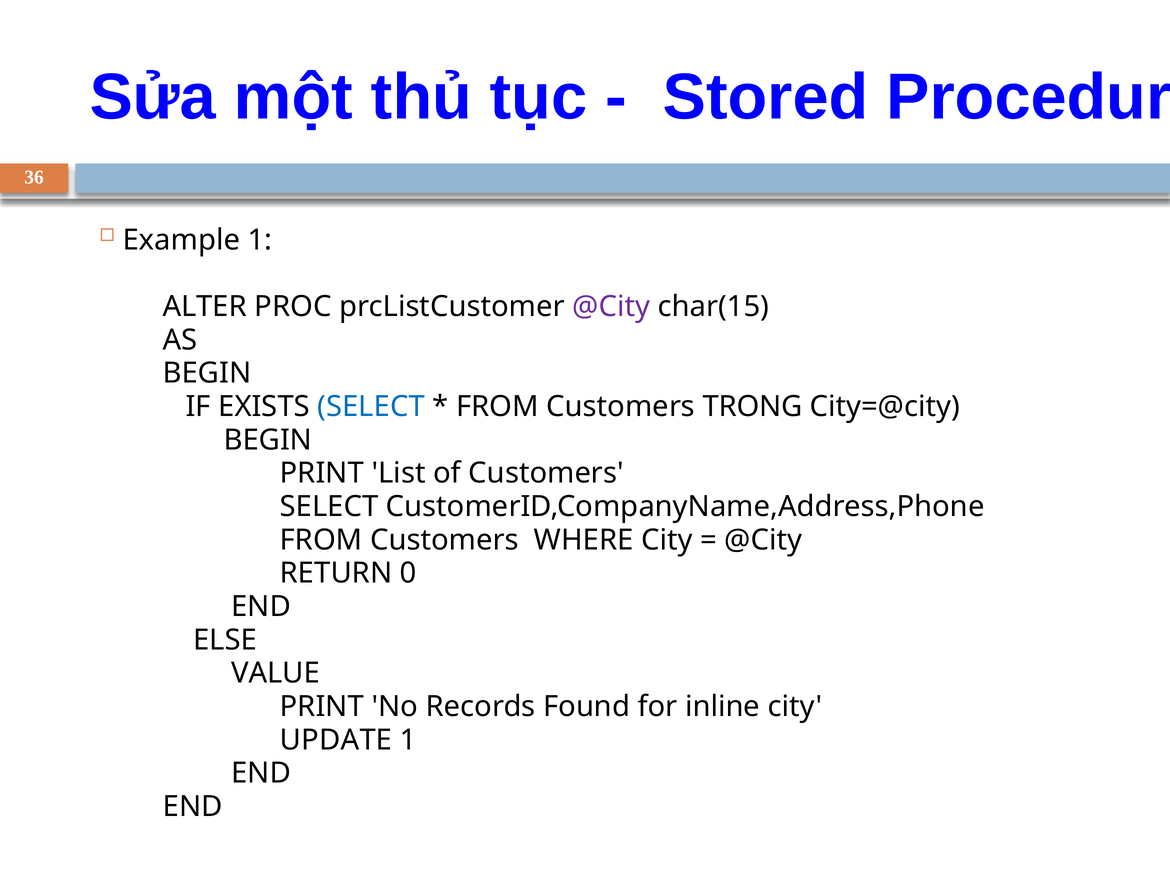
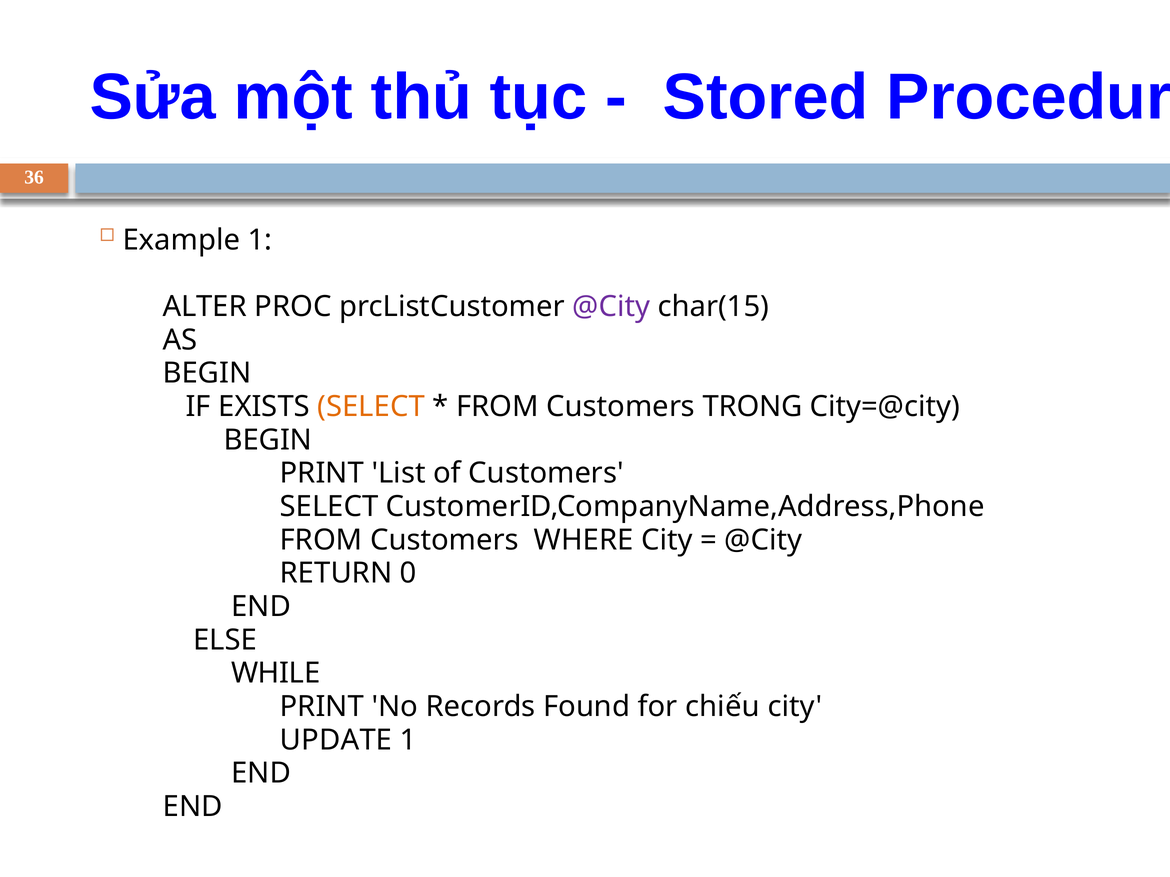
SELECT colour: blue -> orange (371, 407)
VALUE: VALUE -> WHILE (276, 674)
inline: inline -> chiếu (722, 707)
